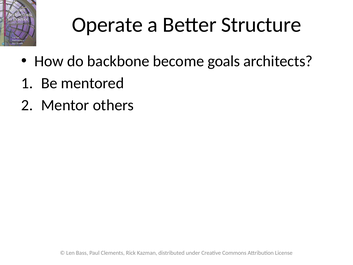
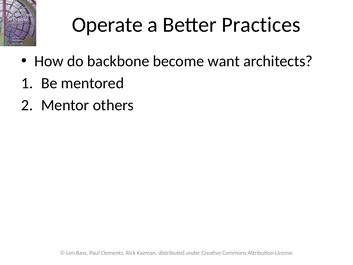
Structure: Structure -> Practices (261, 25)
goals: goals -> want (224, 61)
